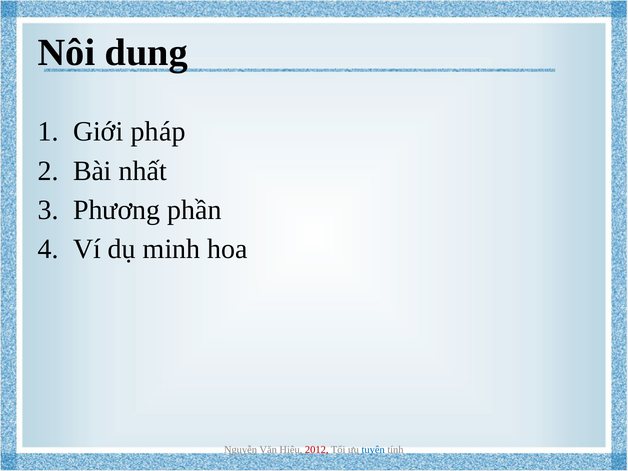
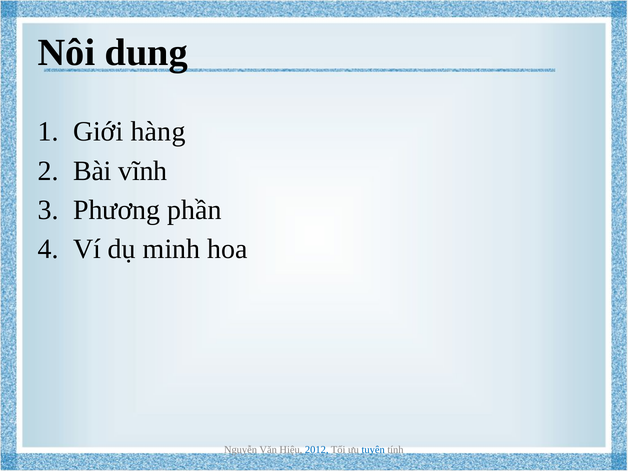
pháp: pháp -> hàng (158, 132)
nhất: nhất -> vĩnh (143, 171)
2012 colour: red -> blue (317, 450)
